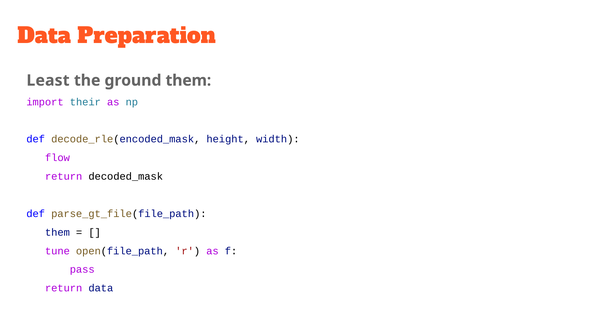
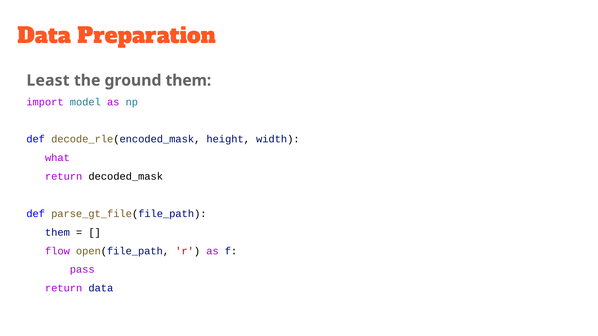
their: their -> model (85, 102)
flow: flow -> what (57, 158)
tune: tune -> flow (57, 251)
